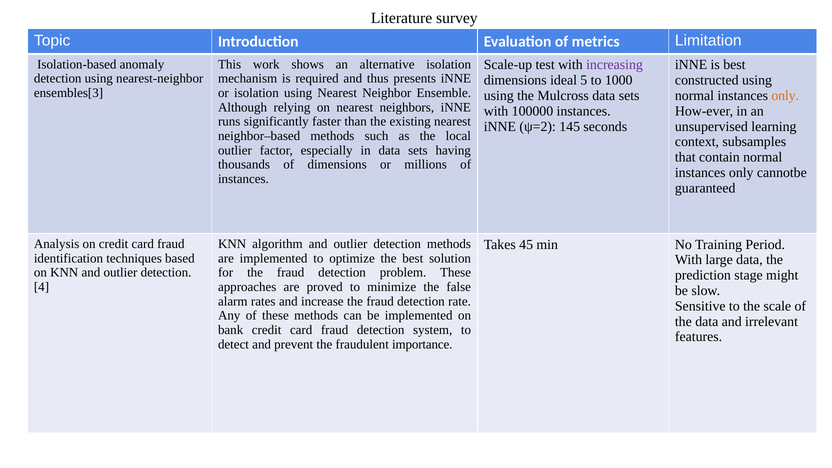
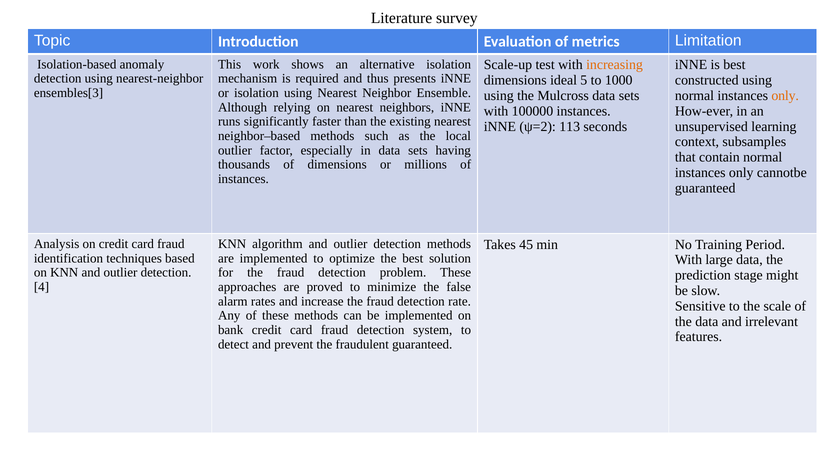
increasing colour: purple -> orange (615, 65)
145: 145 -> 113 (570, 126)
fraudulent importance: importance -> guaranteed (422, 344)
